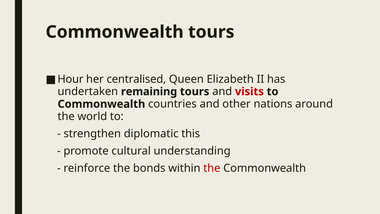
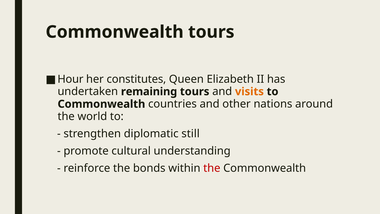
centralised: centralised -> constitutes (136, 79)
visits colour: red -> orange (249, 91)
this: this -> still (191, 134)
